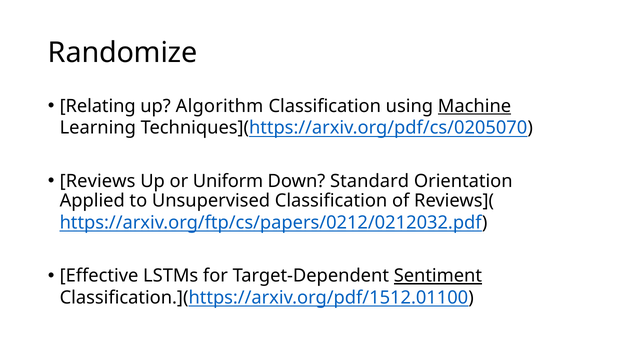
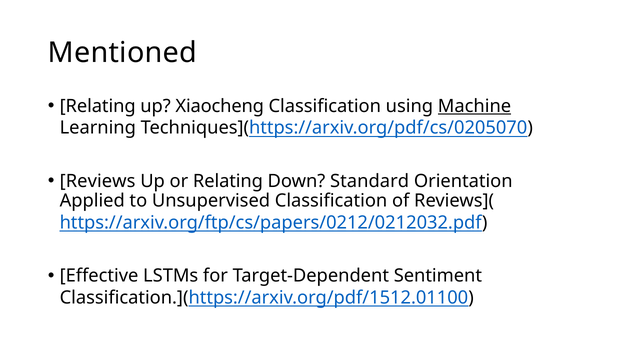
Randomize: Randomize -> Mentioned (122, 53)
Algorithm: Algorithm -> Xiaocheng (220, 106)
or Uniform: Uniform -> Relating (228, 181)
Sentiment underline: present -> none (438, 276)
